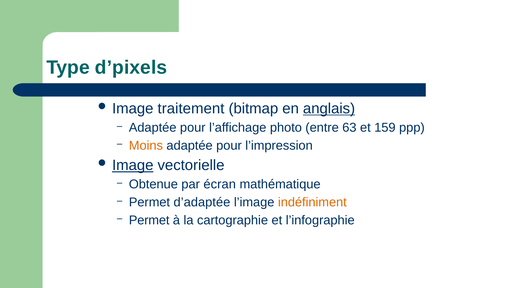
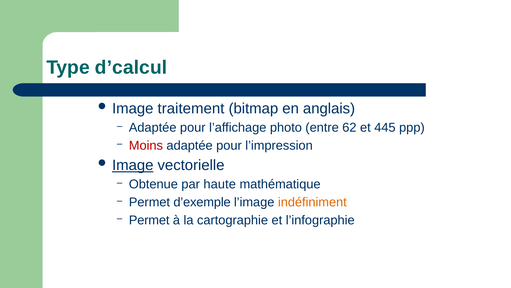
d’pixels: d’pixels -> d’calcul (131, 67)
anglais underline: present -> none (329, 108)
63: 63 -> 62 (349, 127)
159: 159 -> 445 (385, 127)
Moins colour: orange -> red (146, 145)
écran: écran -> haute (220, 184)
d’adaptée: d’adaptée -> d’exemple (202, 202)
